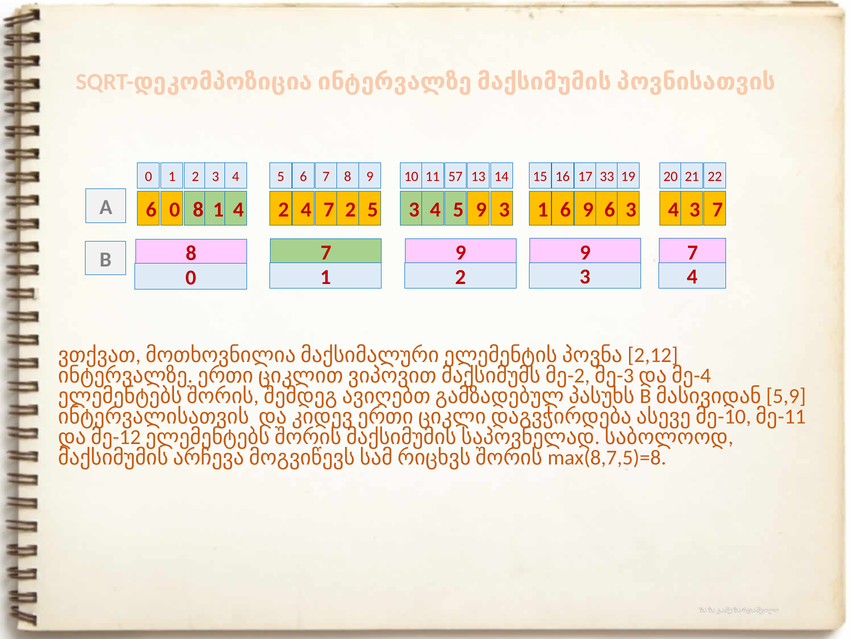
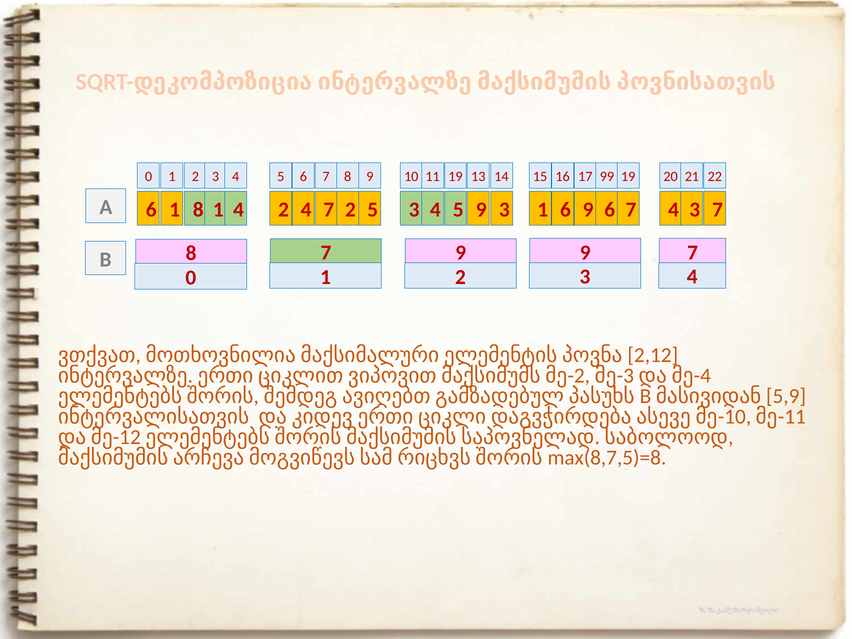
11 57: 57 -> 19 (456, 177)
33: 33 -> 99 (607, 177)
6 0: 0 -> 1 (175, 210)
9 6 3: 3 -> 7 (631, 210)
